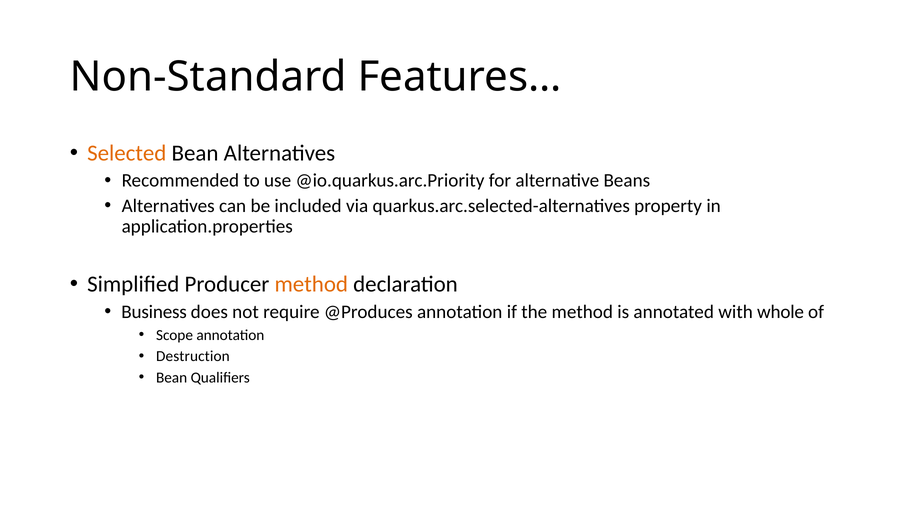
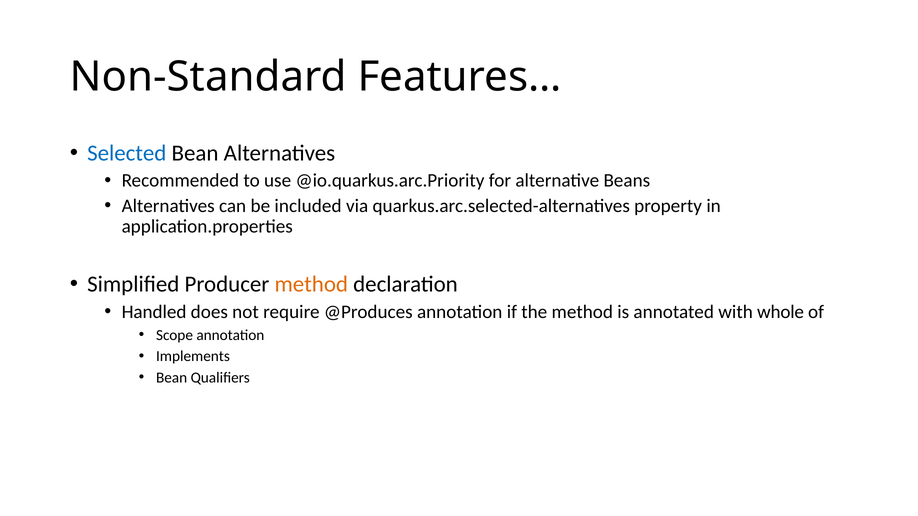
Selected colour: orange -> blue (127, 153)
Business: Business -> Handled (154, 312)
Destruction: Destruction -> Implements (193, 357)
